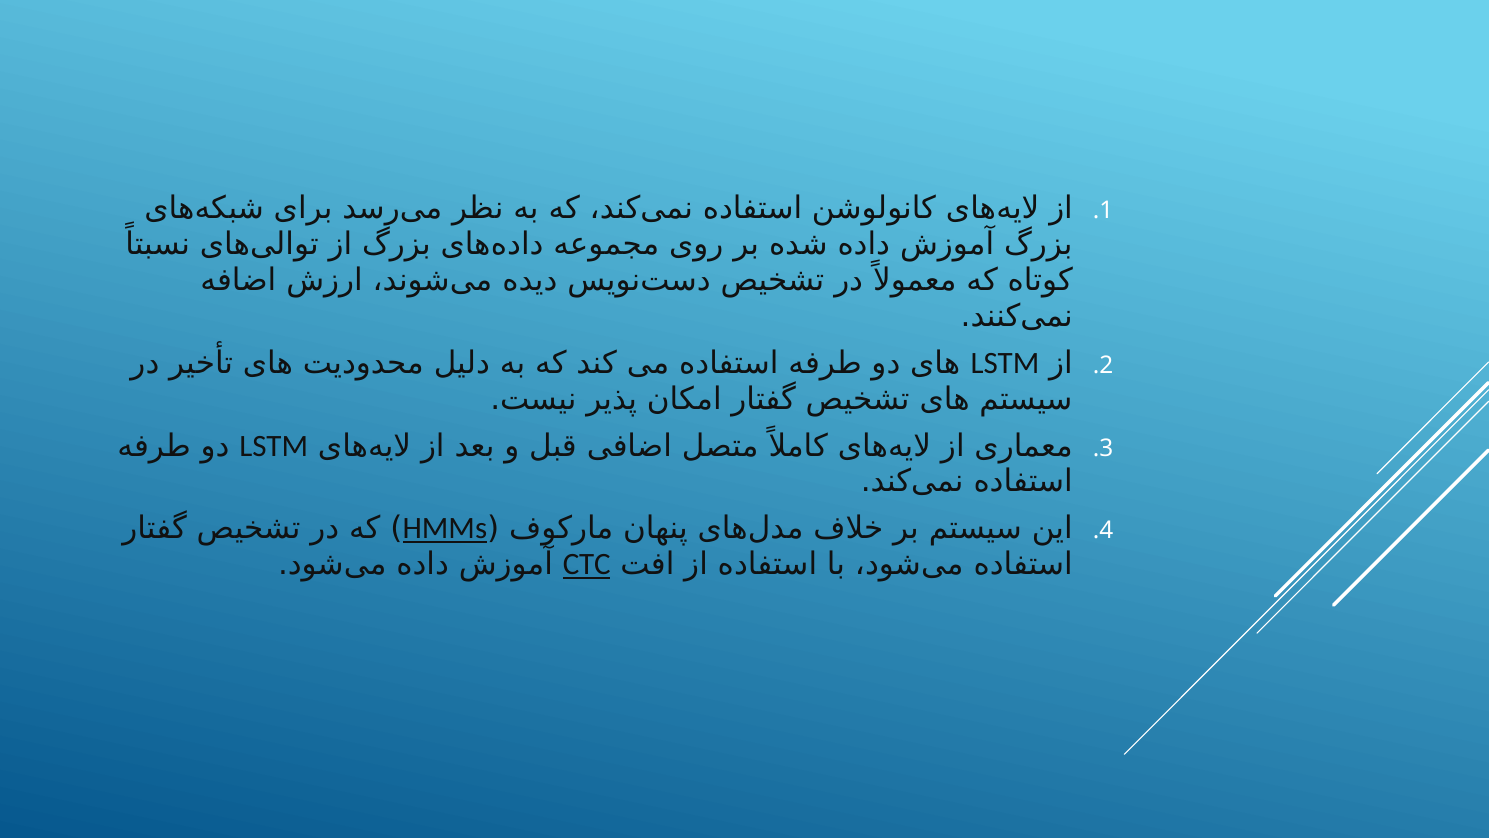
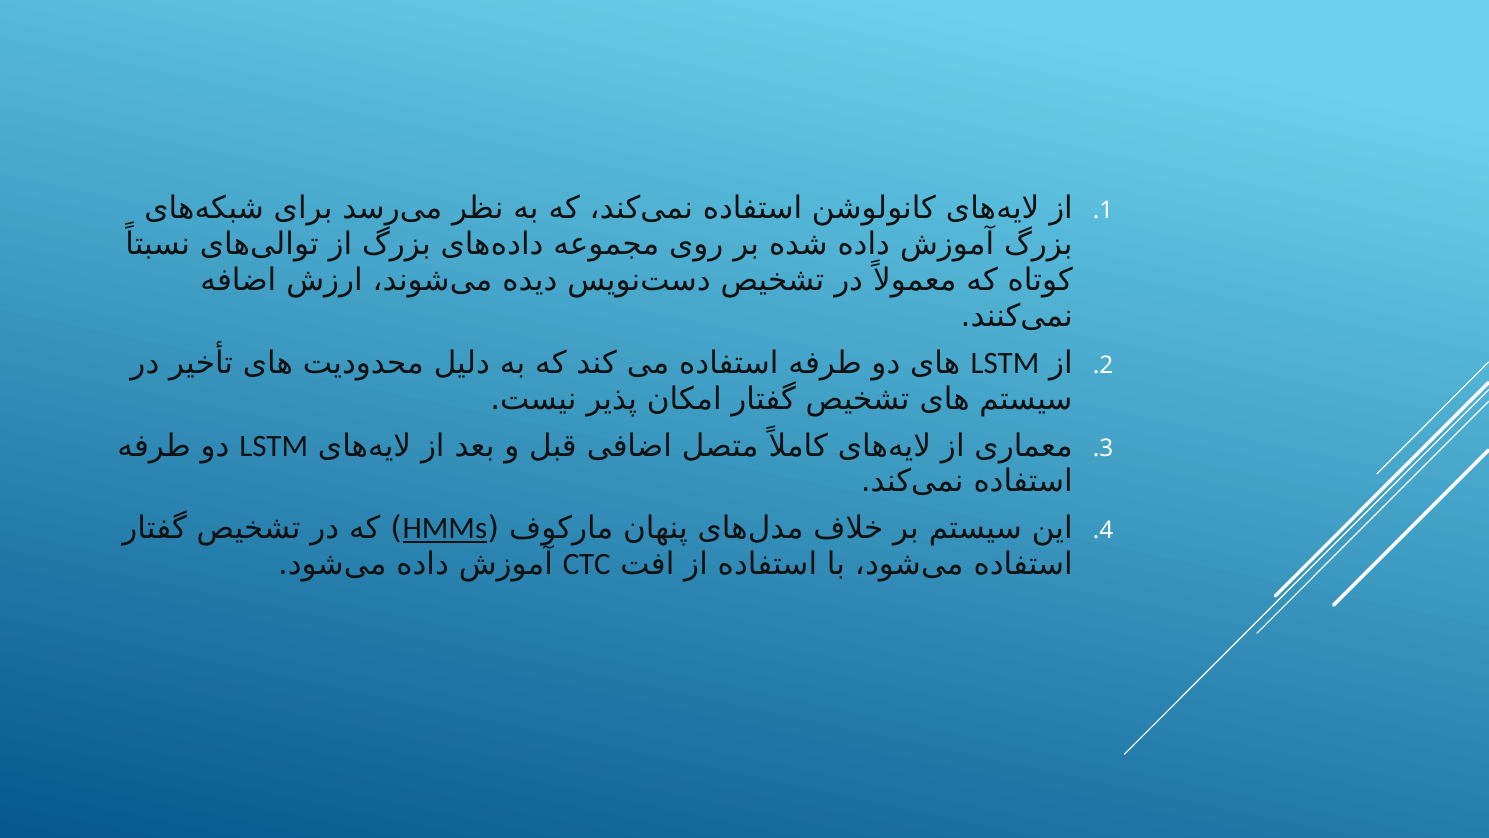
CTC underline: present -> none (587, 564)
